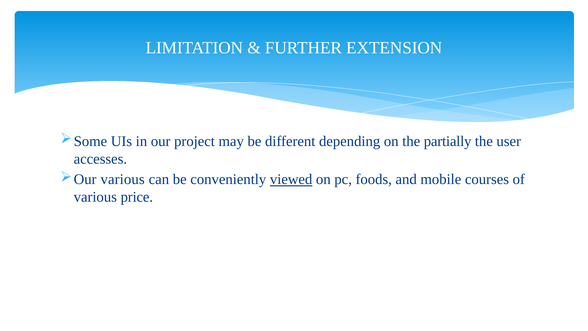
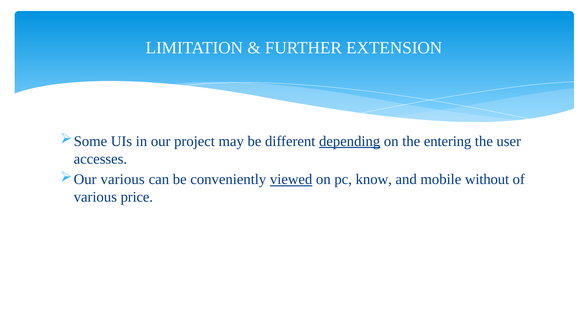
depending underline: none -> present (350, 141)
partially: partially -> entering (448, 141)
foods: foods -> know (374, 179)
courses: courses -> without (487, 179)
